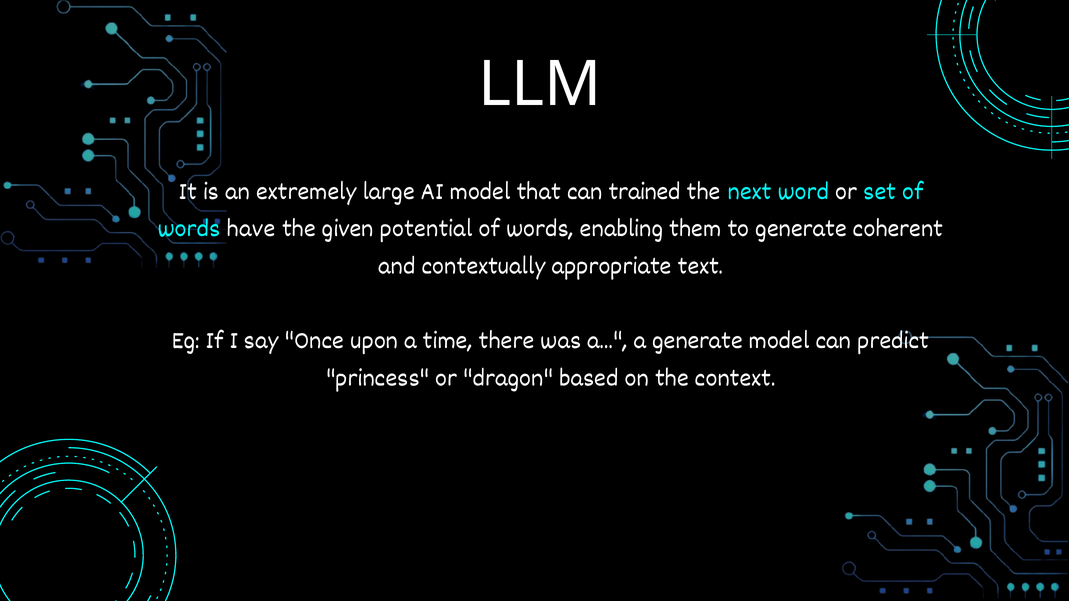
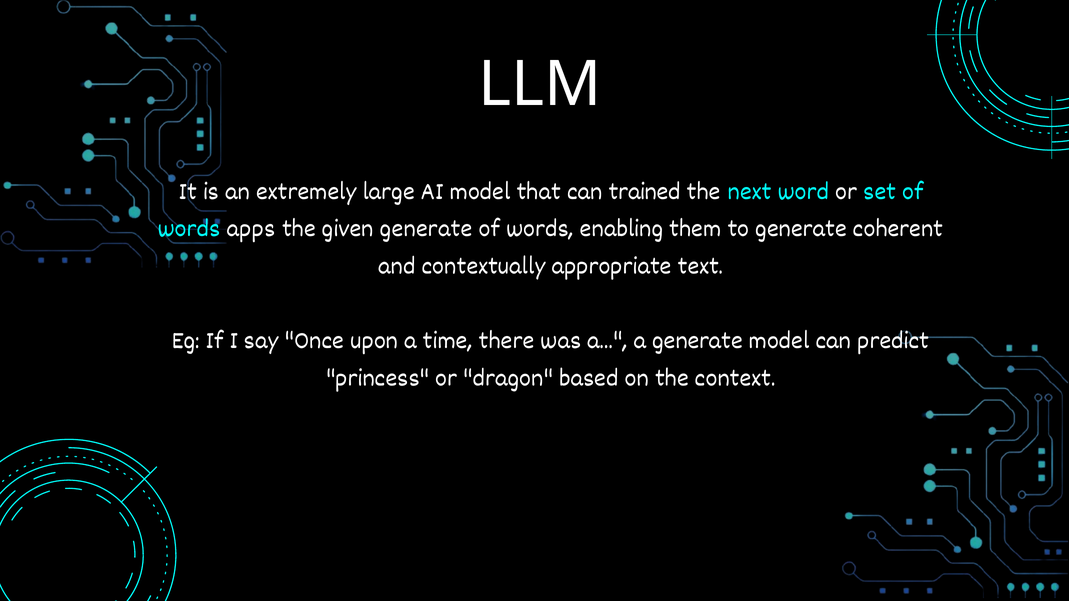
have: have -> apps (251, 228)
given potential: potential -> generate (426, 228)
